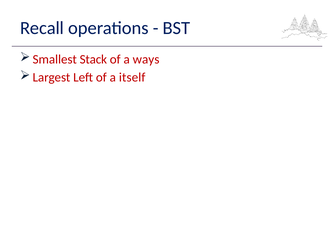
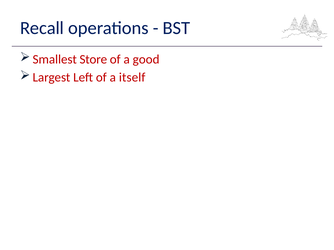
Stack: Stack -> Store (93, 59)
ways: ways -> good (146, 59)
